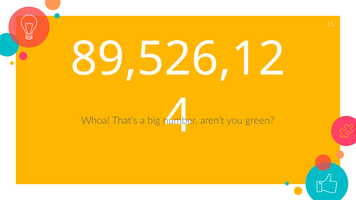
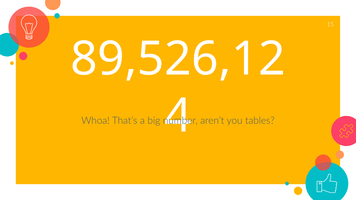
green: green -> tables (260, 121)
